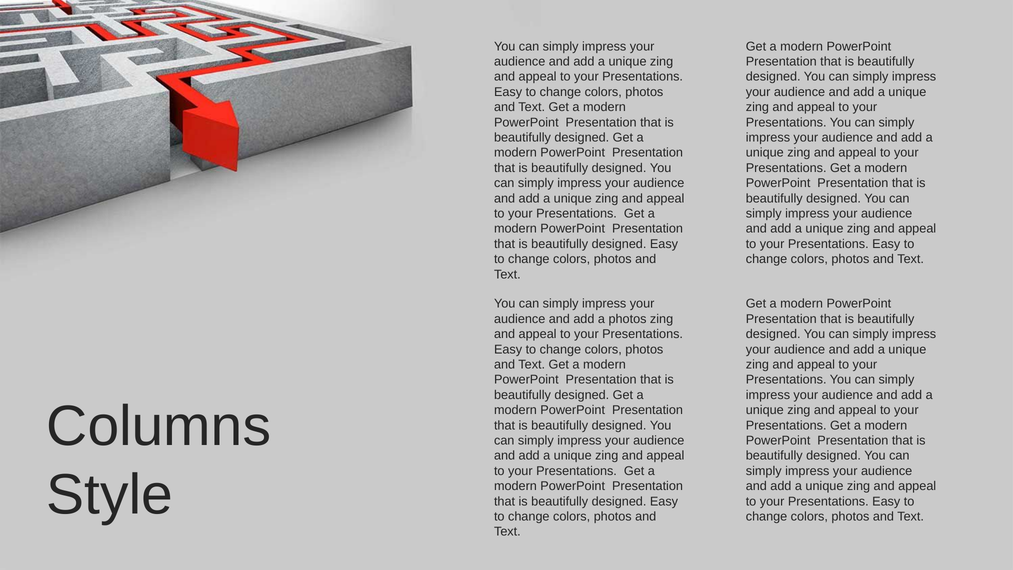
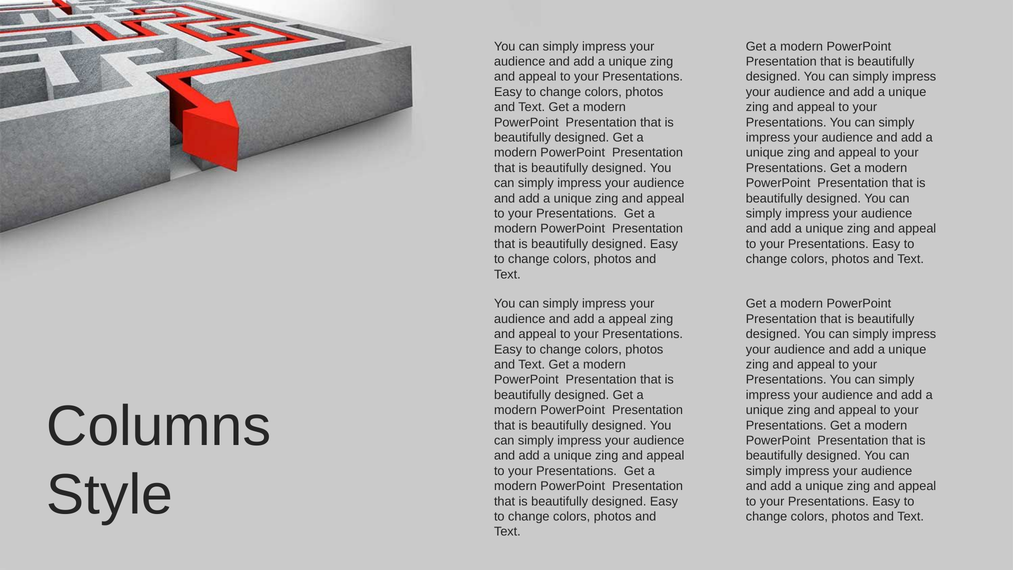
a photos: photos -> appeal (628, 319)
